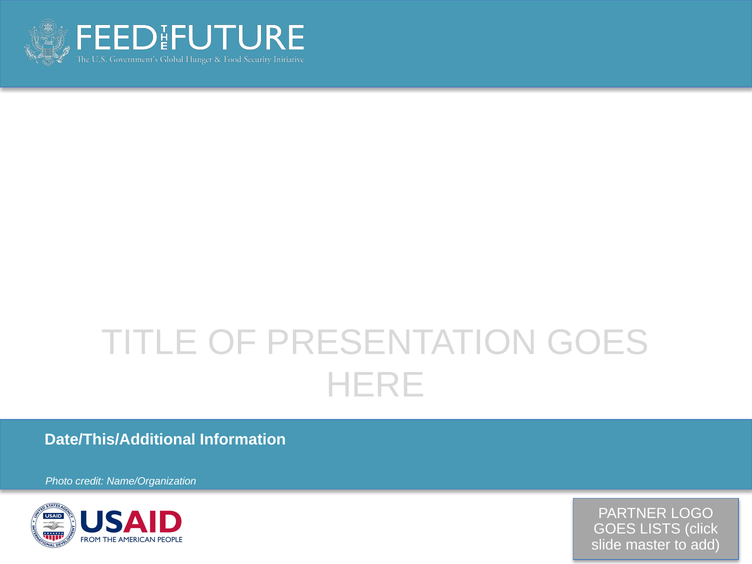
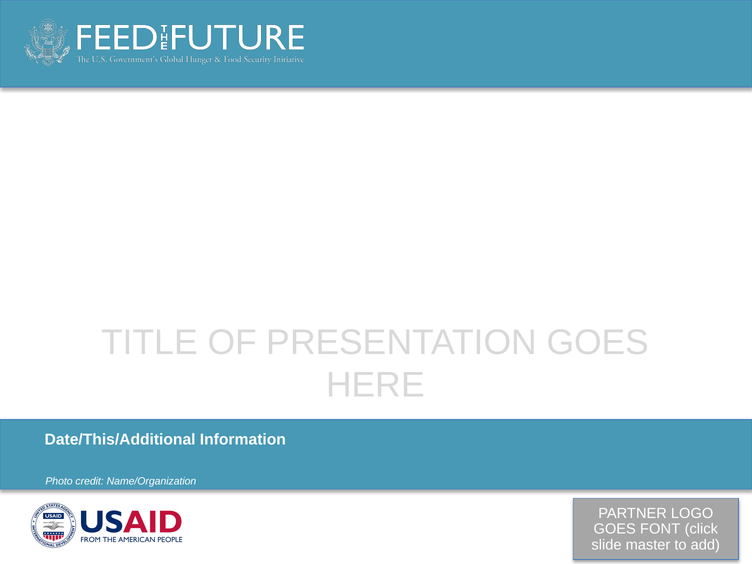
LISTS: LISTS -> FONT (660, 529)
